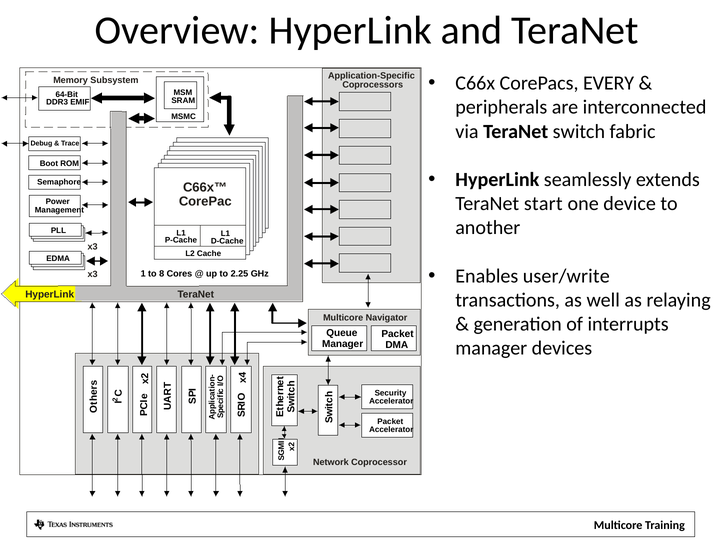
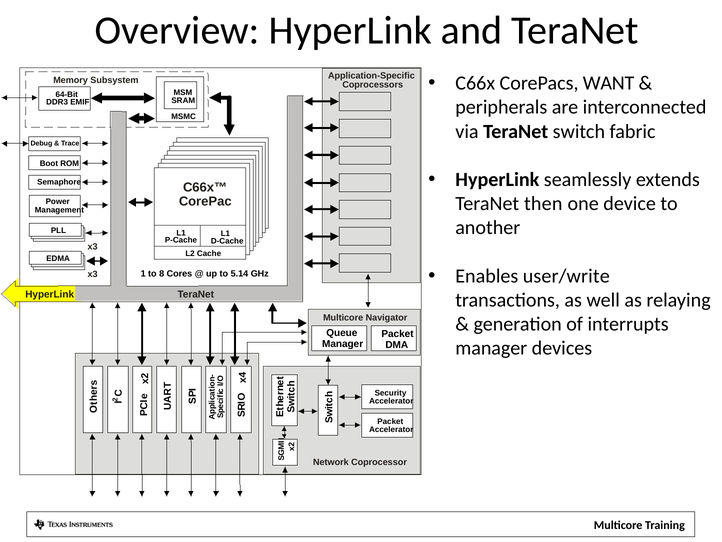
EVERY: EVERY -> WANT (609, 83)
start: start -> then (543, 204)
2.25: 2.25 -> 5.14 (239, 273)
